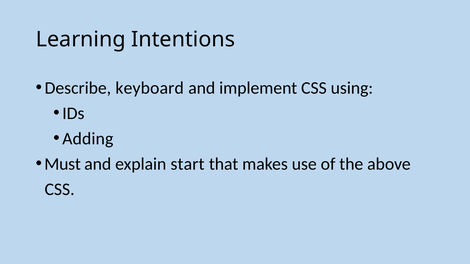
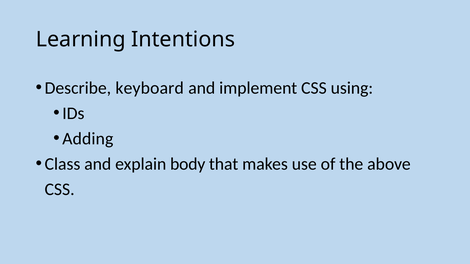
Must: Must -> Class (62, 164)
start: start -> body (188, 164)
